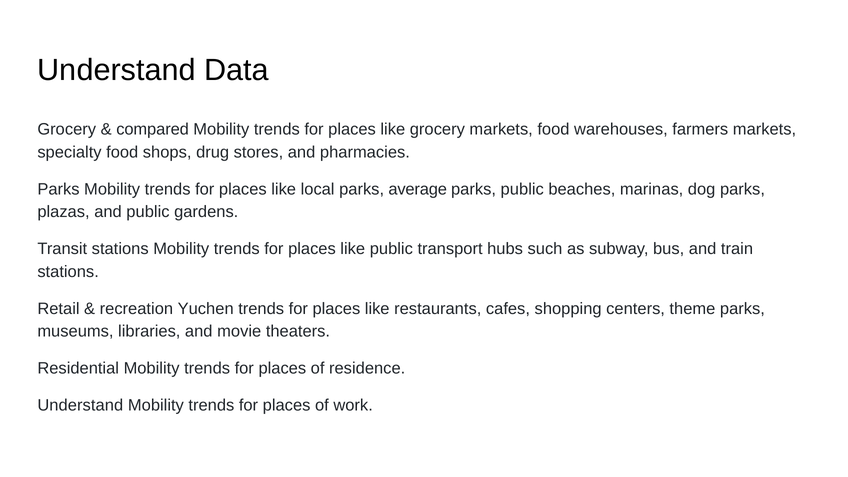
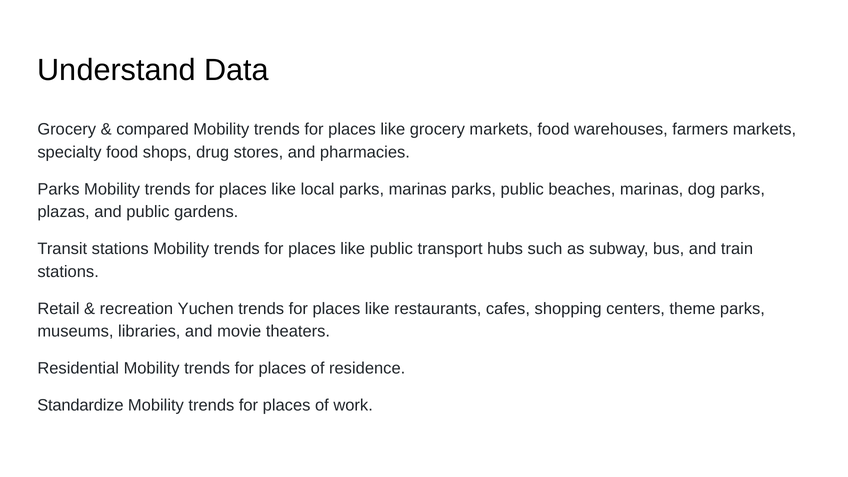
parks average: average -> marinas (418, 189)
Understand: Understand -> Standardize (80, 405)
